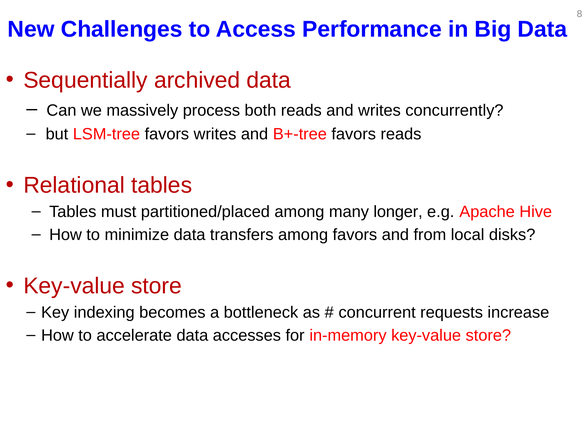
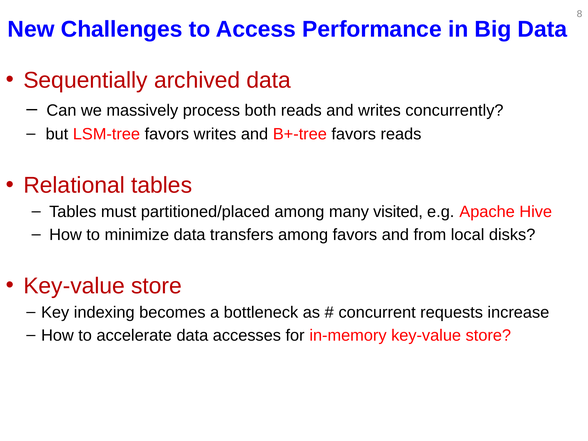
longer: longer -> visited (398, 212)
